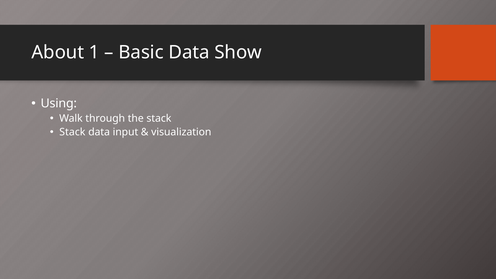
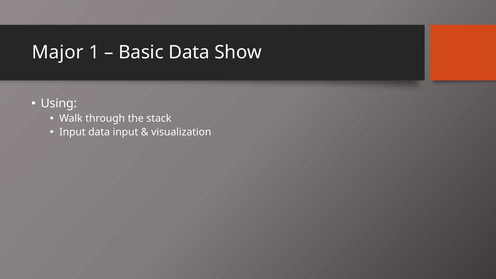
About: About -> Major (58, 53)
Stack: Stack -> Input (72, 132)
